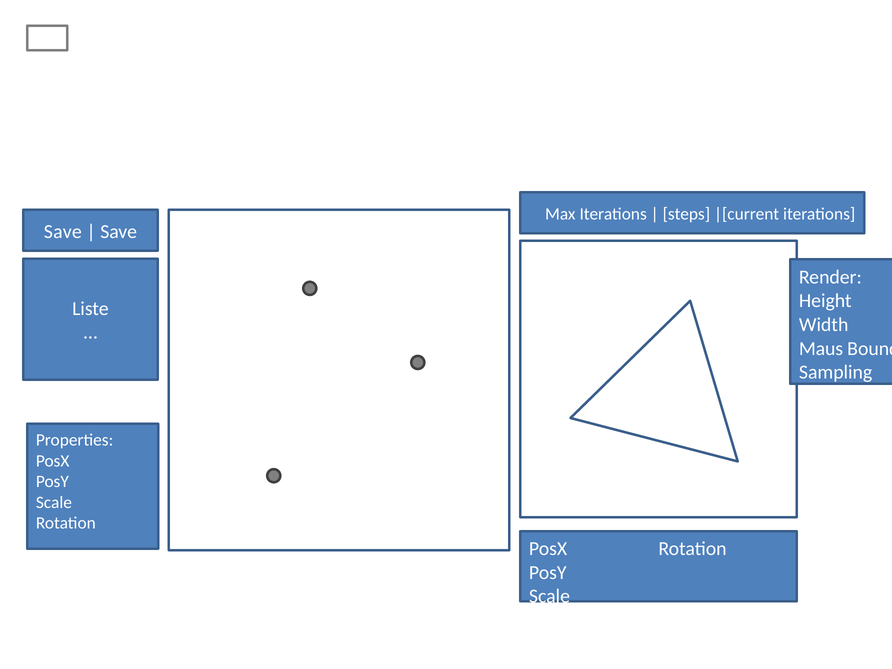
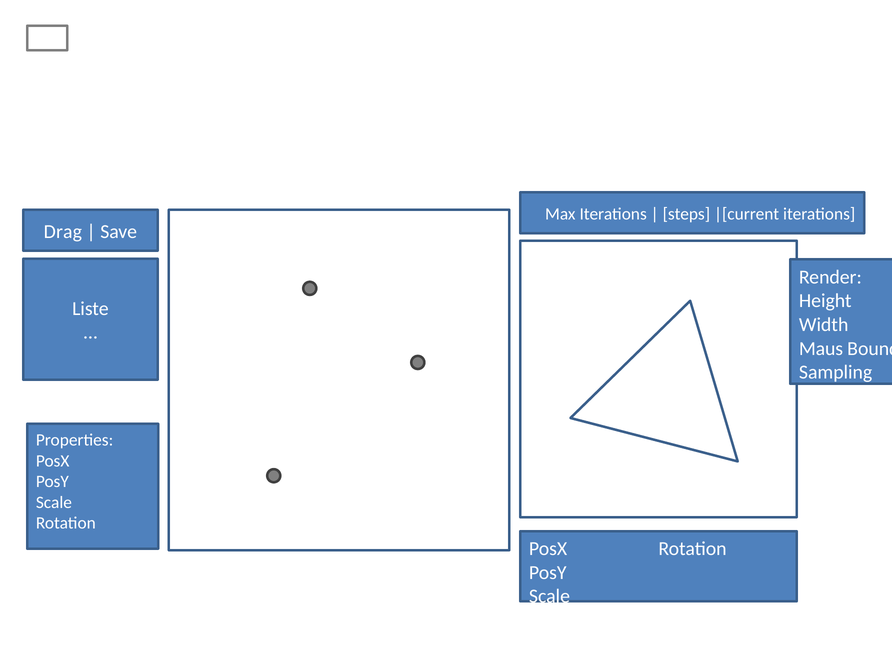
Save: Save -> Drag (63, 232)
